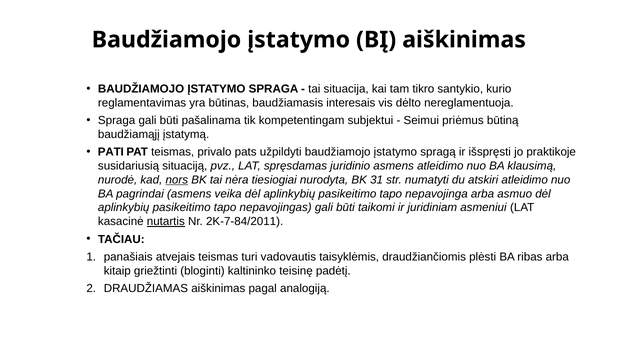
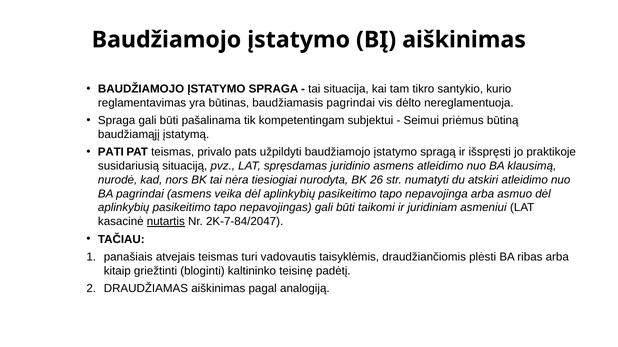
baudžiamasis interesais: interesais -> pagrindai (351, 103)
nors underline: present -> none (177, 180)
31: 31 -> 26 (377, 180)
2K-7-84/2011: 2K-7-84/2011 -> 2K-7-84/2047 (245, 222)
